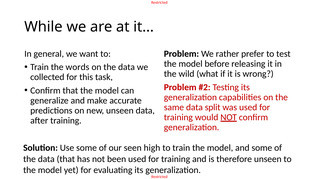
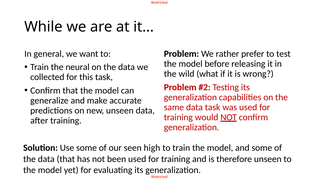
words: words -> neural (78, 67)
data split: split -> task (213, 108)
